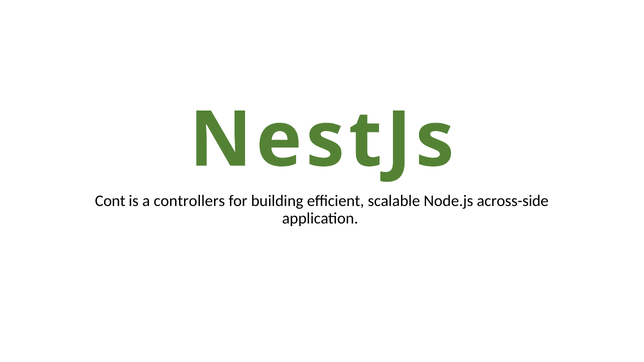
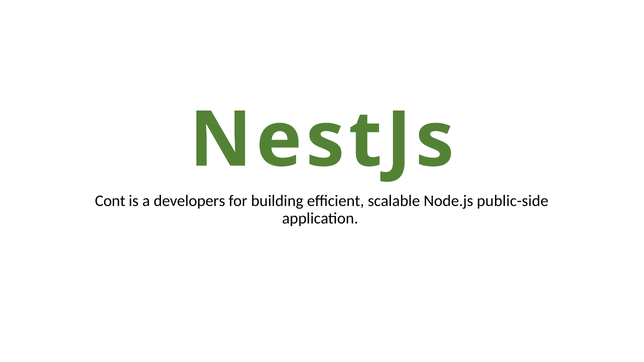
controllers: controllers -> developers (189, 201)
across-side: across-side -> public-side (513, 201)
